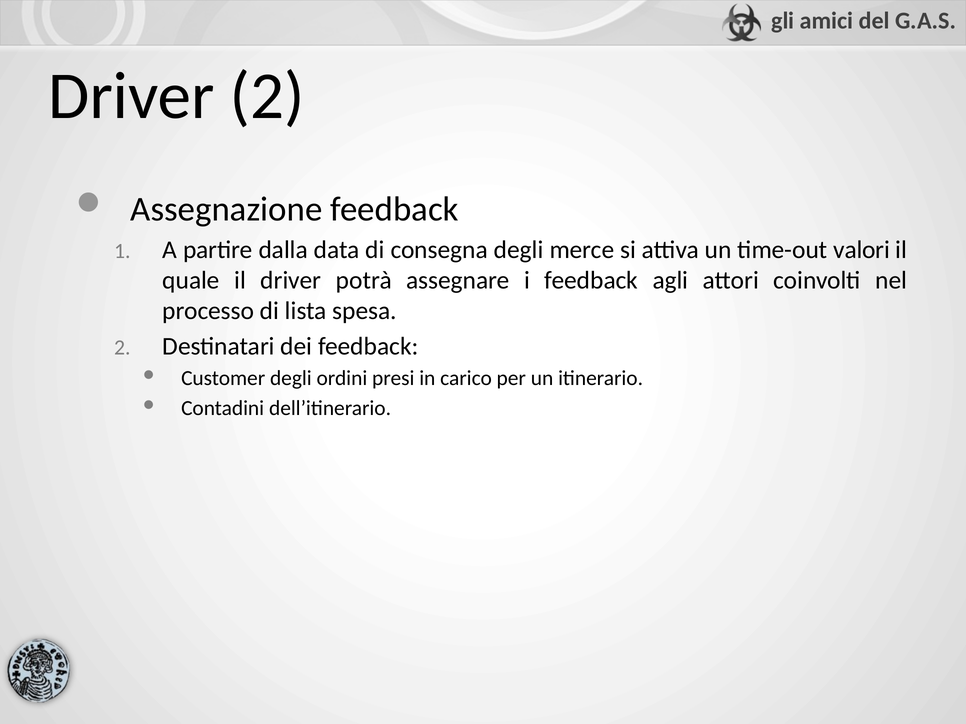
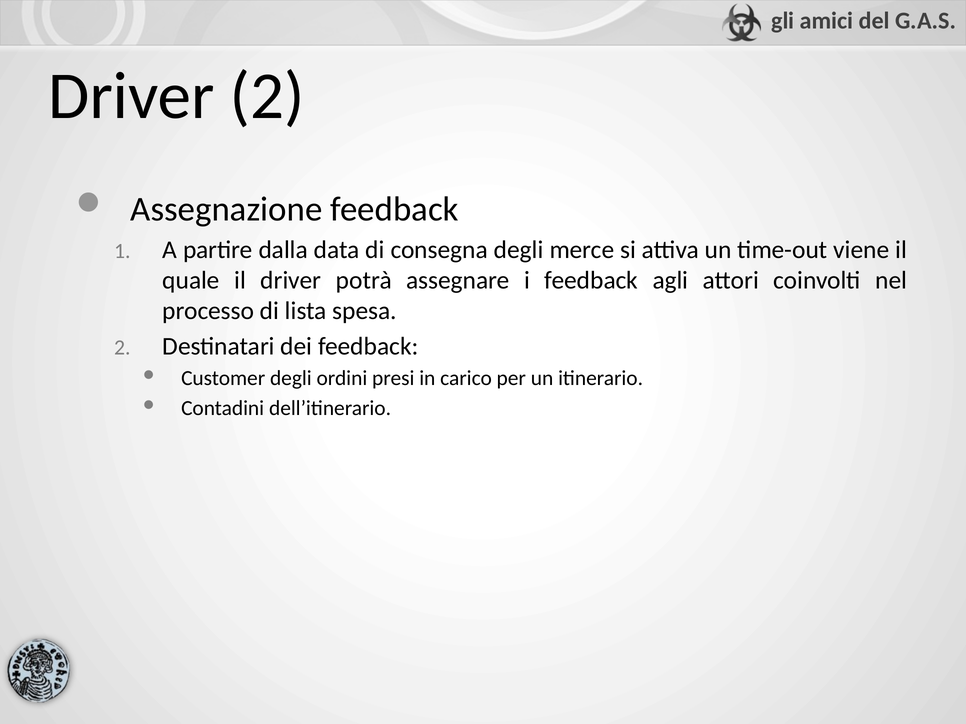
valori: valori -> viene (861, 250)
